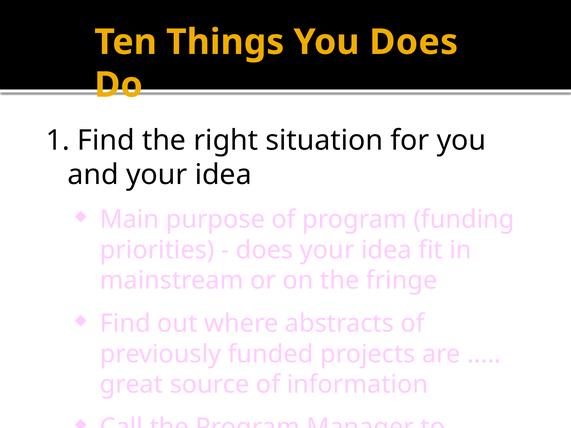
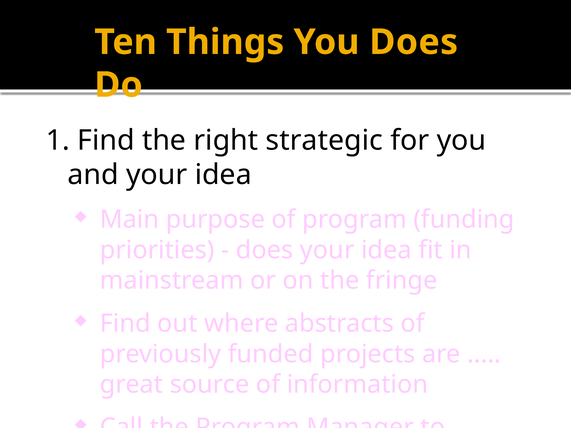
situation: situation -> strategic (324, 141)
